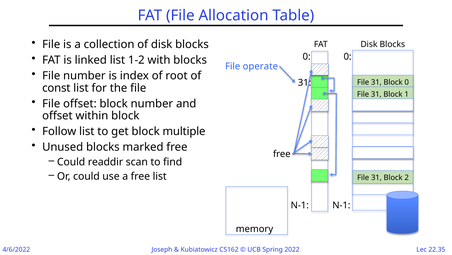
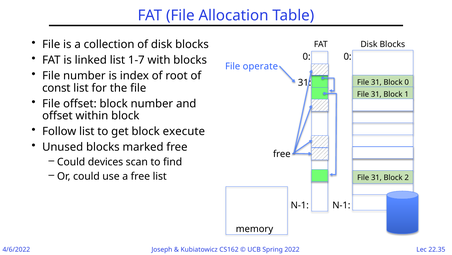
1-2: 1-2 -> 1-7 (136, 60)
multiple: multiple -> execute (184, 131)
readdir: readdir -> devices (105, 162)
